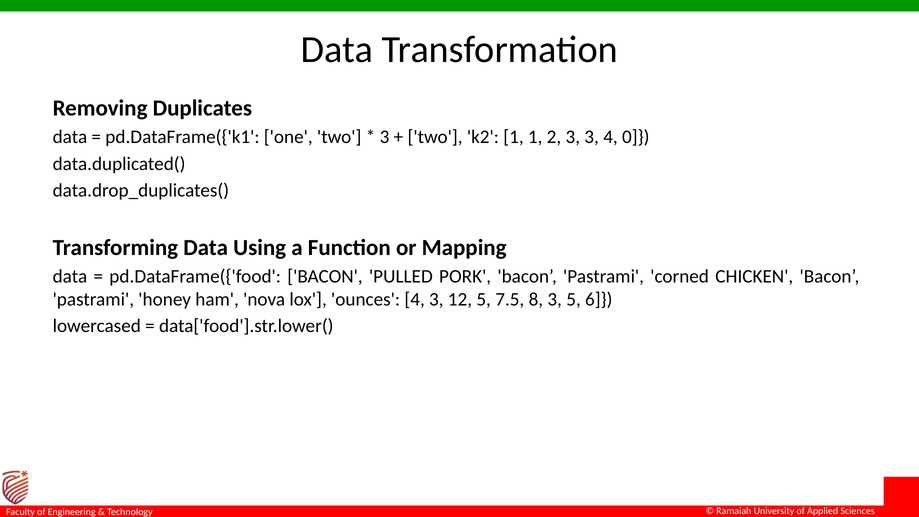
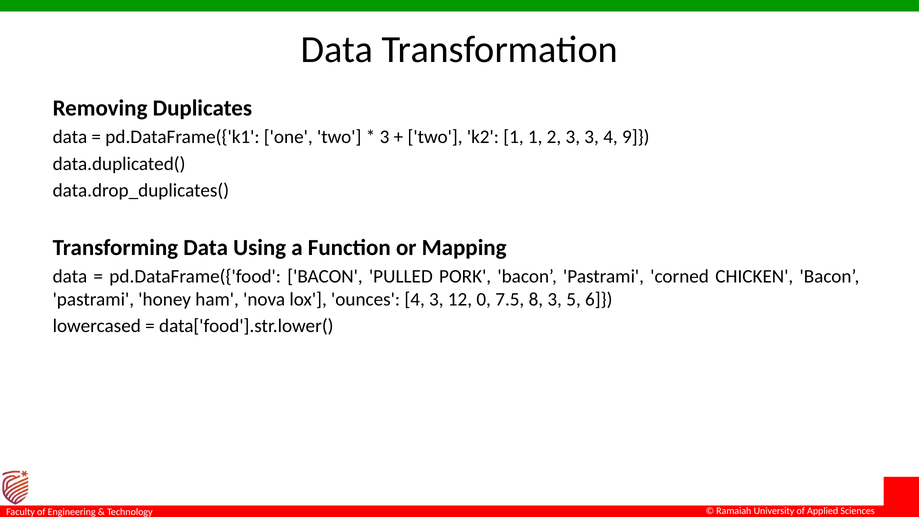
0: 0 -> 9 (636, 137)
12 5: 5 -> 0 (484, 299)
